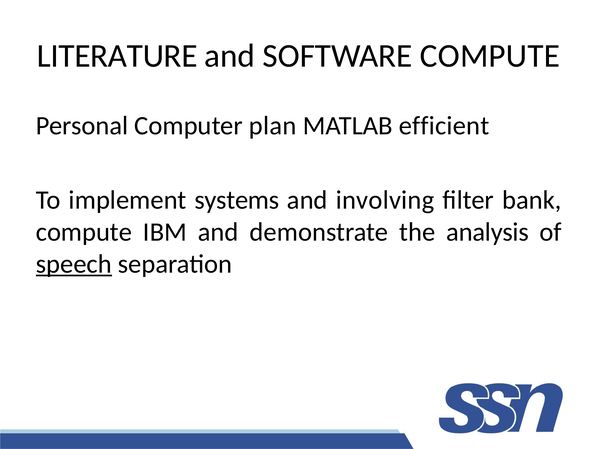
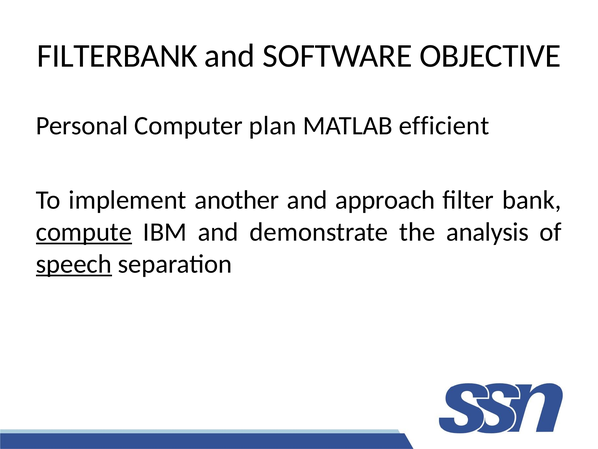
LITERATURE: LITERATURE -> FILTERBANK (117, 56)
SOFTWARE COMPUTE: COMPUTE -> OBJECTIVE (490, 56)
systems: systems -> another (237, 200)
involving: involving -> approach (385, 200)
compute underline: none -> present (84, 232)
